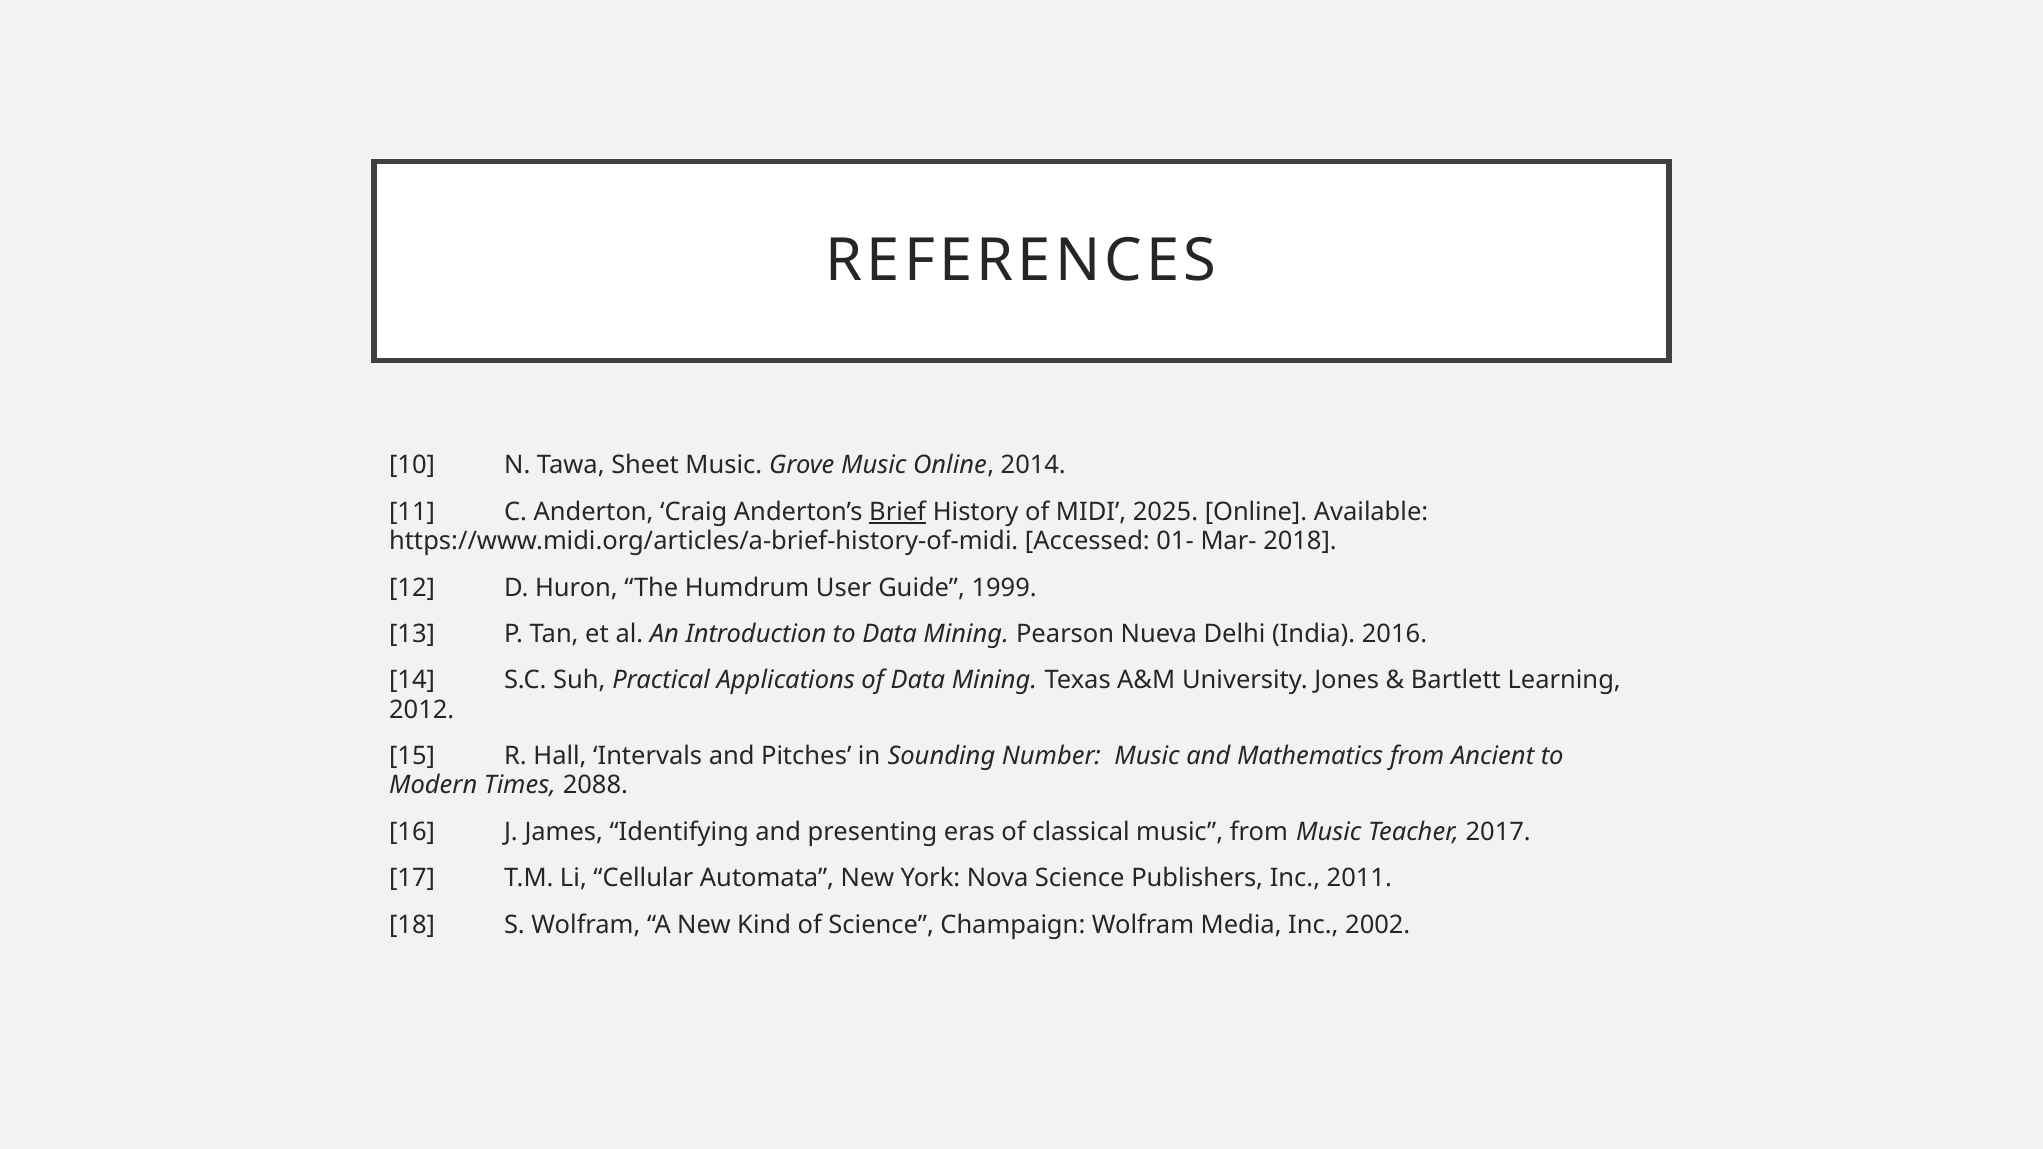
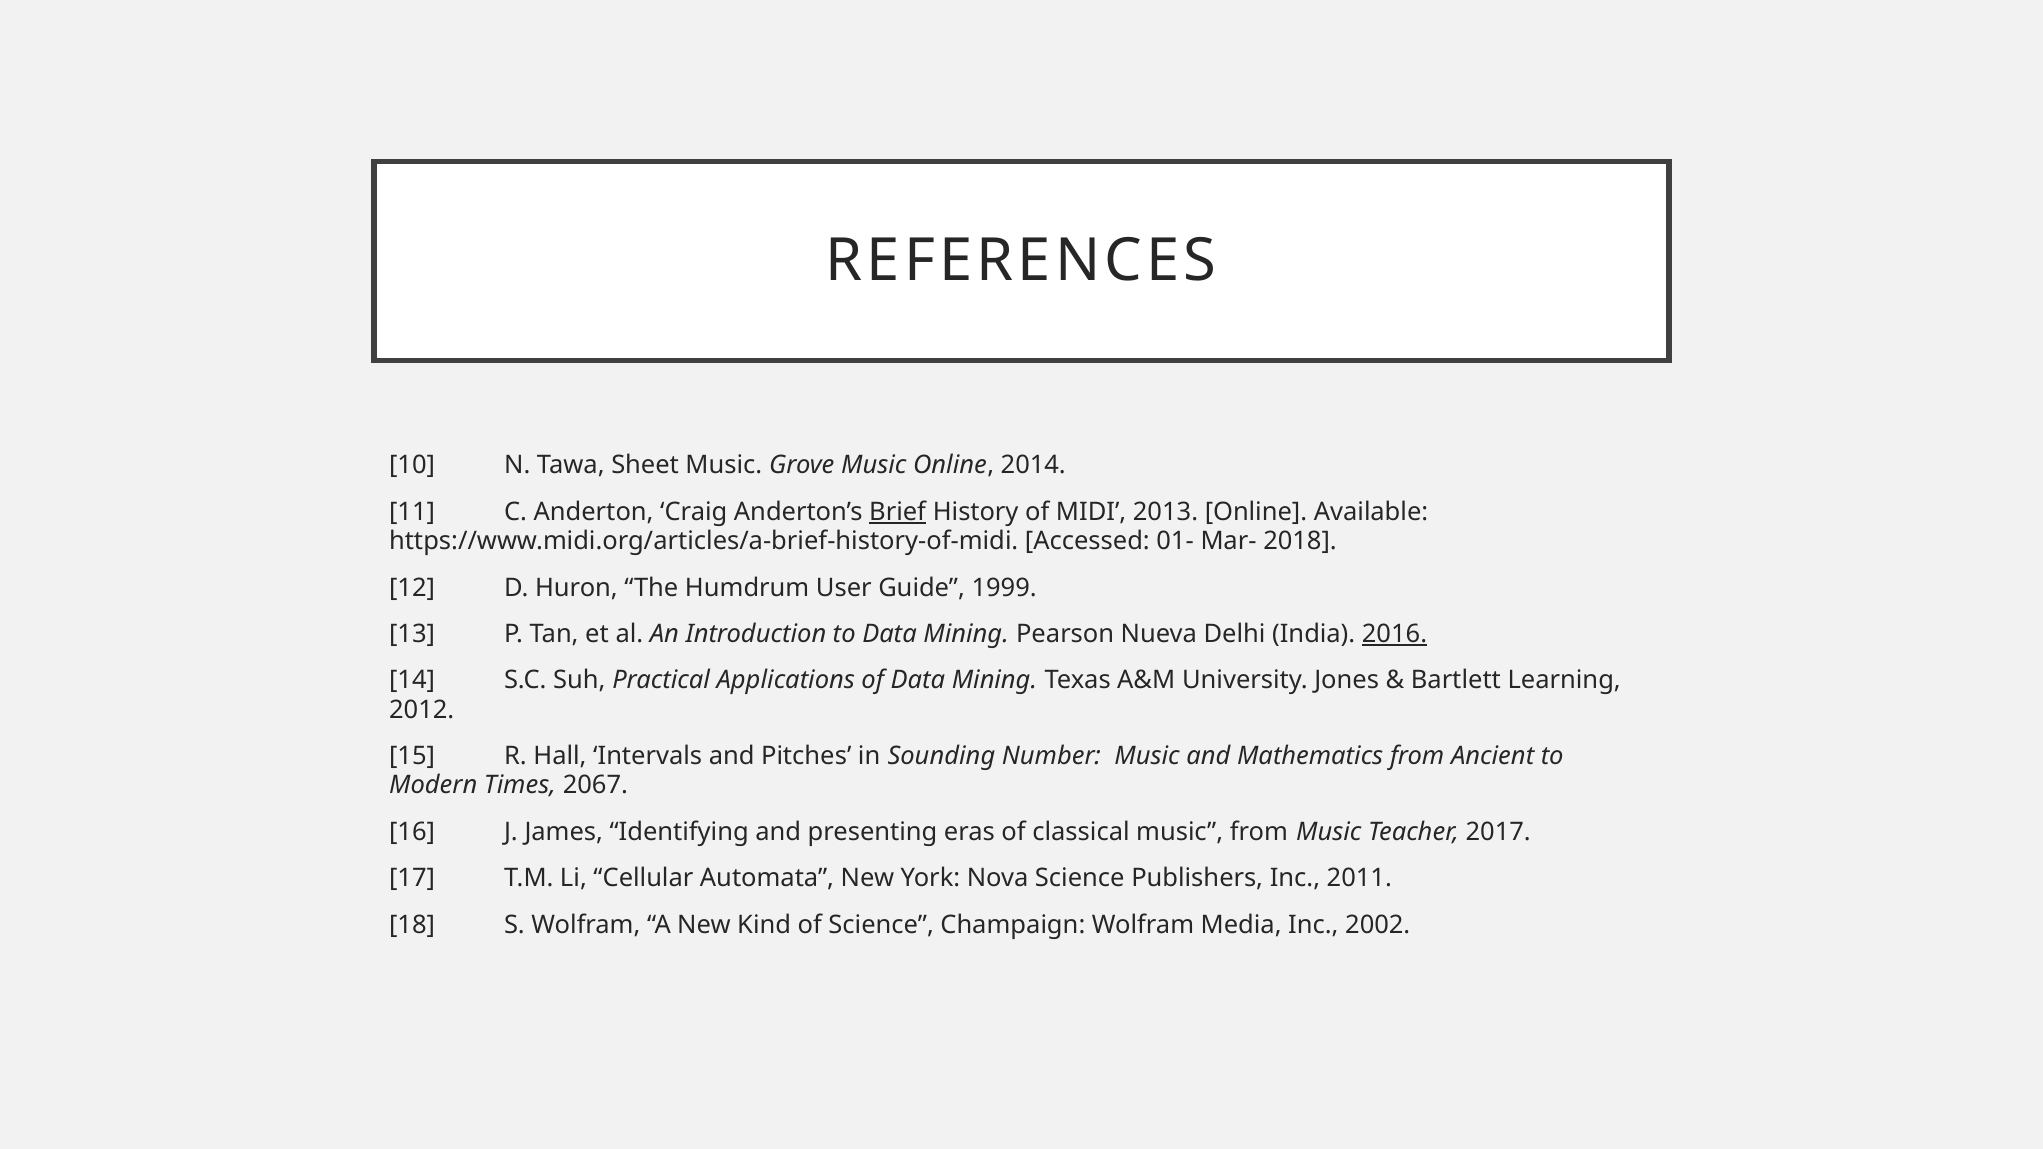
2025: 2025 -> 2013 (1165, 512)
2016 underline: none -> present (1394, 634)
2088: 2088 -> 2067 (595, 786)
